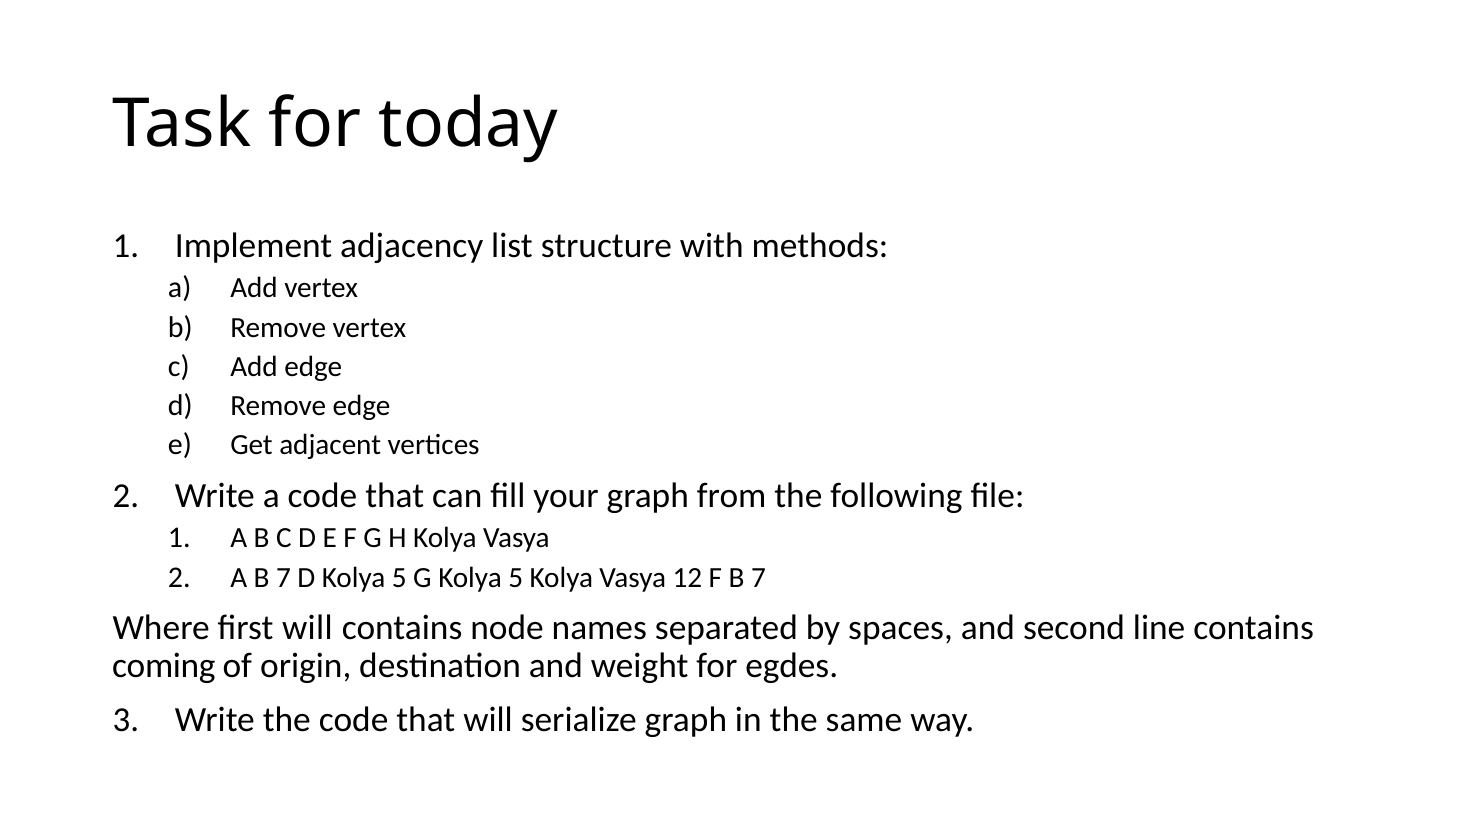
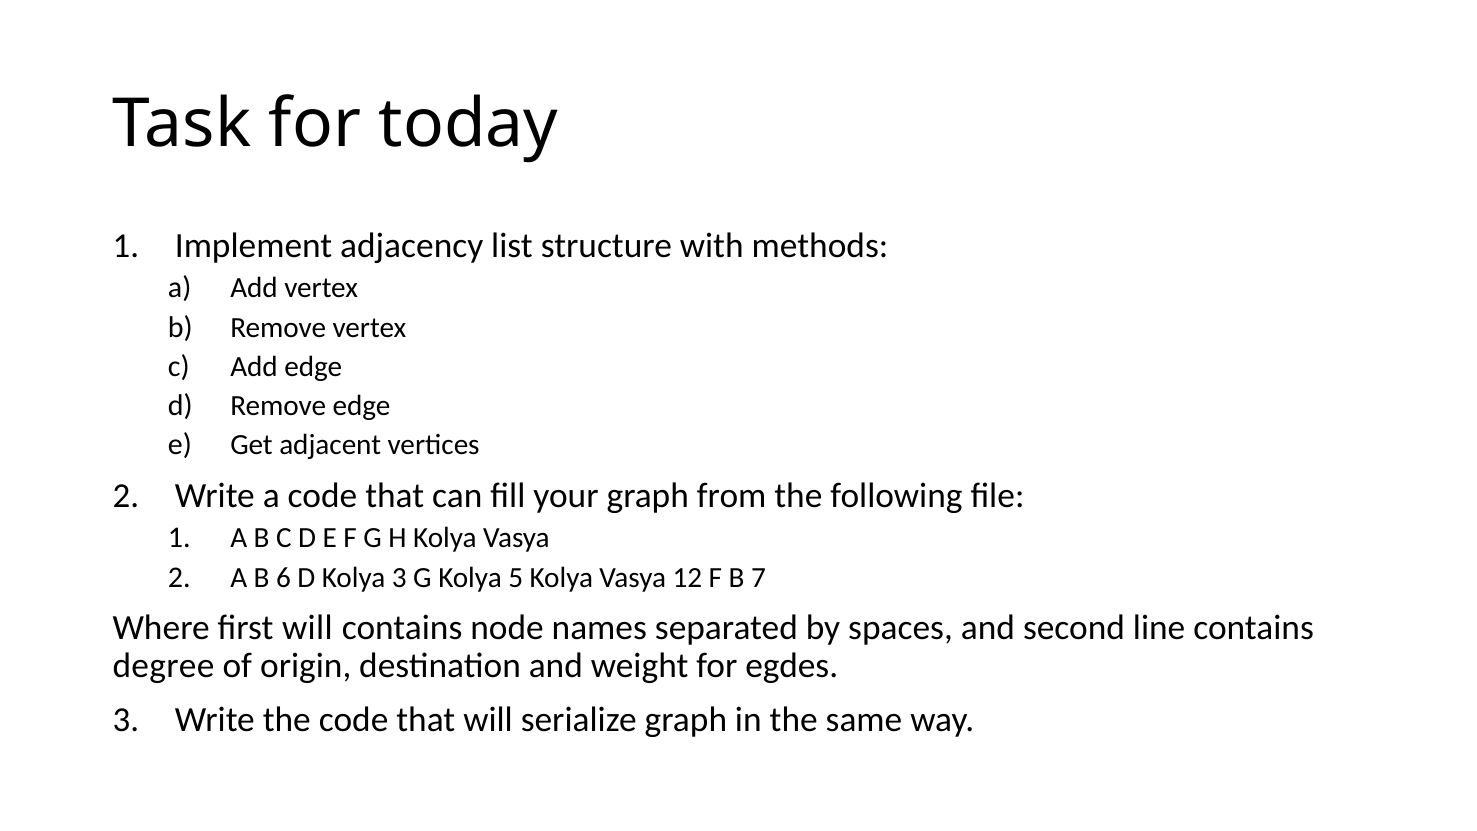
A B 7: 7 -> 6 (283, 577)
D Kolya 5: 5 -> 3 (399, 577)
coming: coming -> degree (163, 666)
